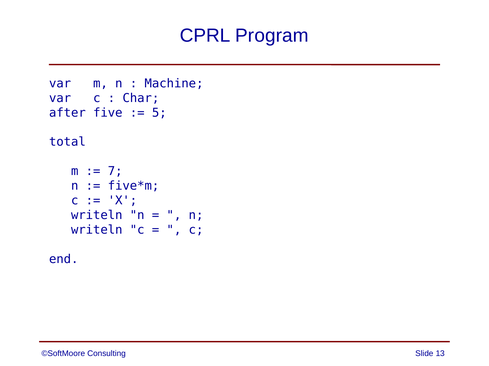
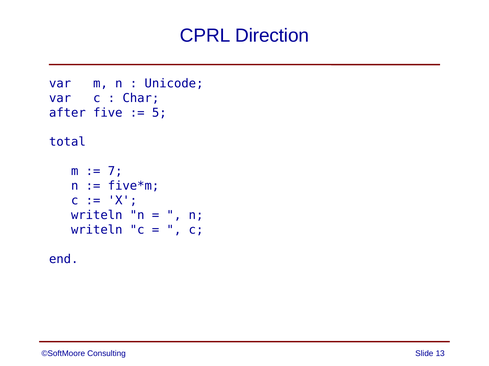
Program: Program -> Direction (272, 36)
Machine: Machine -> Unicode (174, 84)
